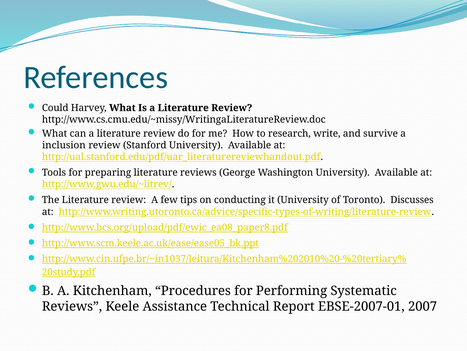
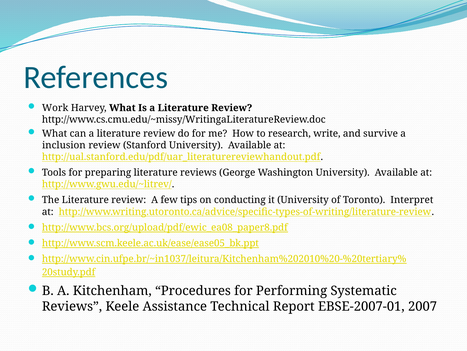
Could: Could -> Work (55, 108)
Discusses: Discusses -> Interpret (412, 200)
